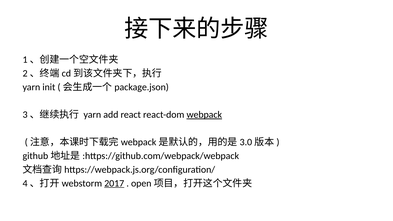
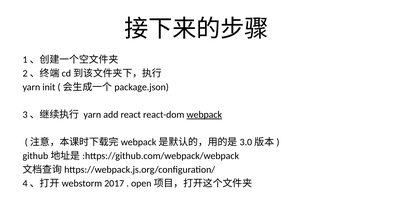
2017 underline: present -> none (114, 183)
